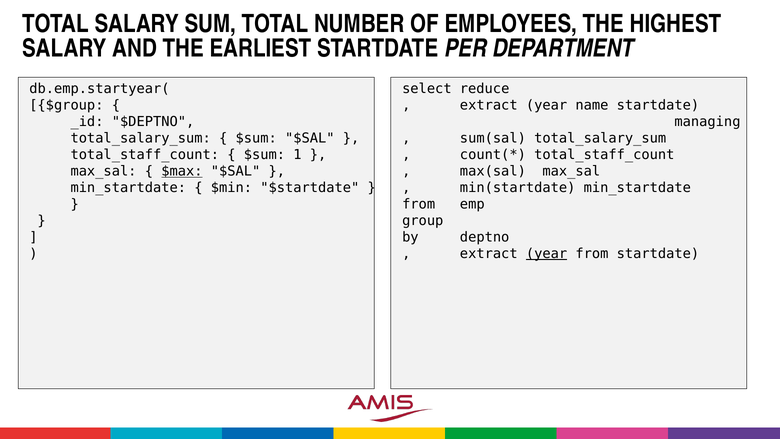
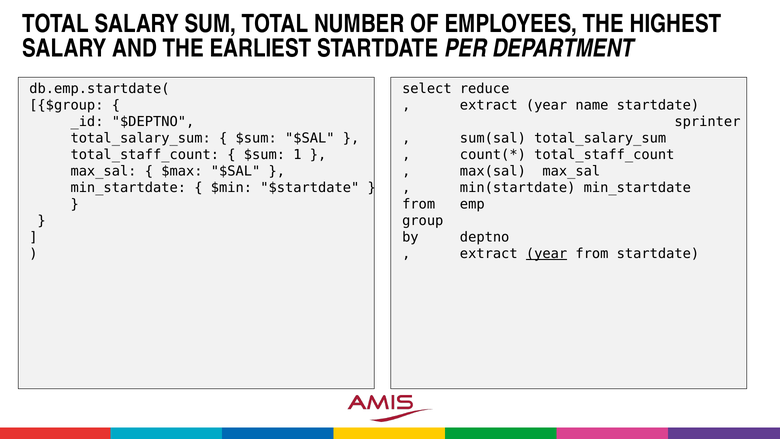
db.emp.startyear(: db.emp.startyear( -> db.emp.startdate( (99, 89)
managing: managing -> sprinter (707, 122)
$max underline: present -> none (182, 171)
